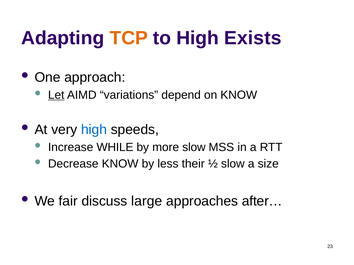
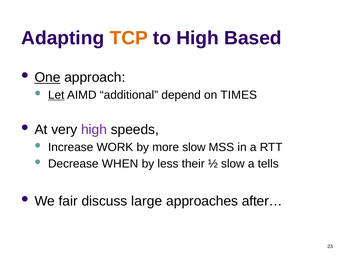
Exists: Exists -> Based (253, 38)
One underline: none -> present (48, 78)
variations: variations -> additional (129, 95)
on KNOW: KNOW -> TIMES (239, 95)
high colour: blue -> purple (94, 130)
WHILE: WHILE -> WORK (115, 147)
Decrease KNOW: KNOW -> WHEN (120, 164)
size: size -> tells (268, 164)
